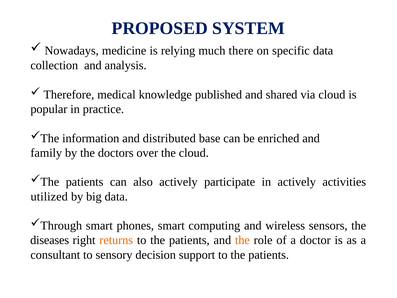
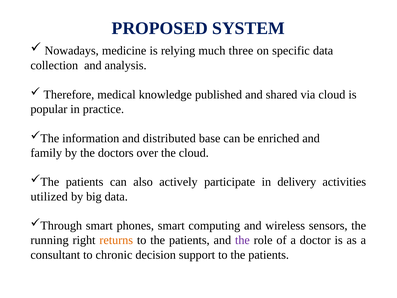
there: there -> three (241, 51)
in actively: actively -> delivery (297, 182)
diseases: diseases -> running (50, 240)
the colour: orange -> purple (242, 240)
sensory: sensory -> chronic (114, 255)
